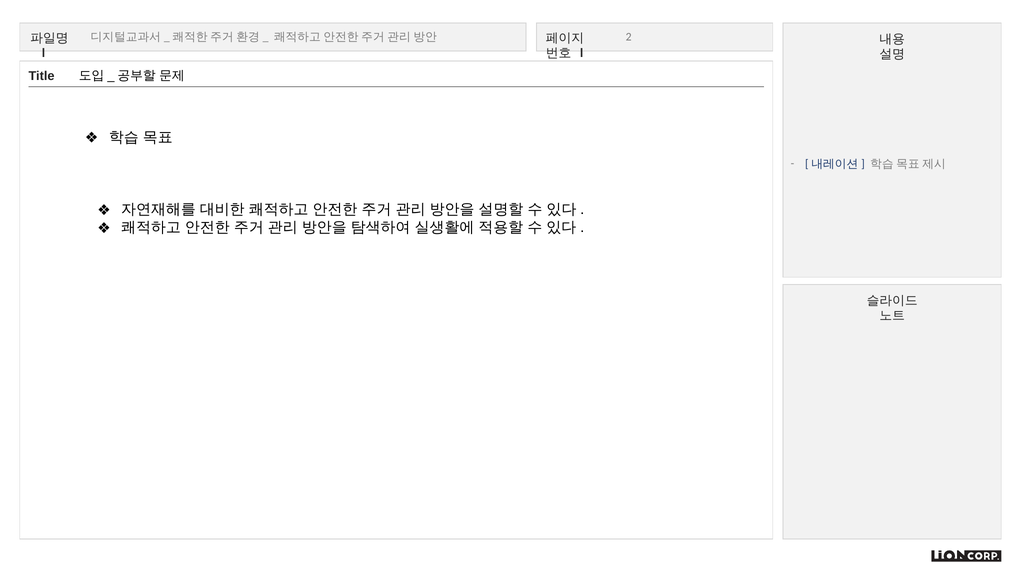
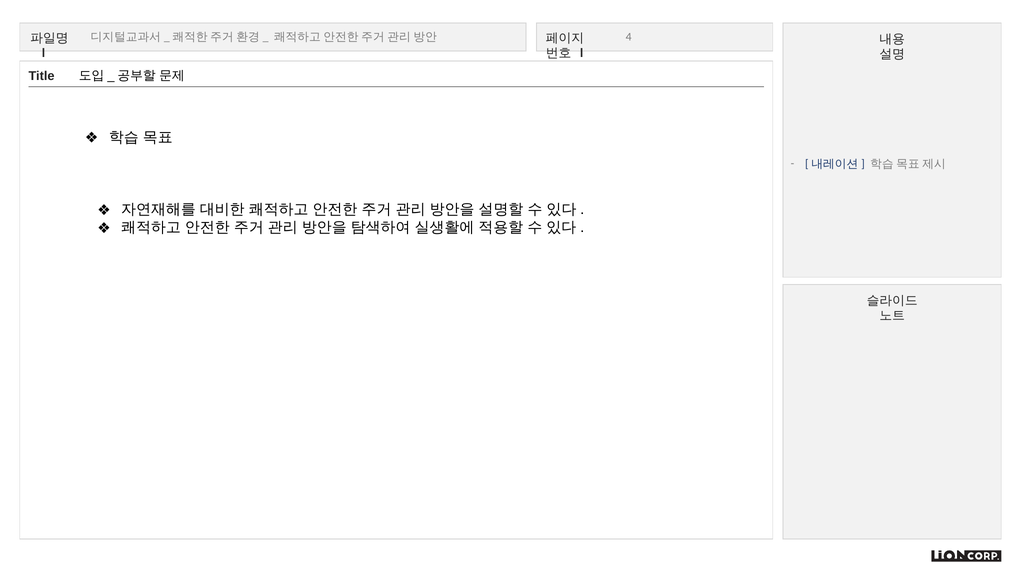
2: 2 -> 4 (629, 37)
